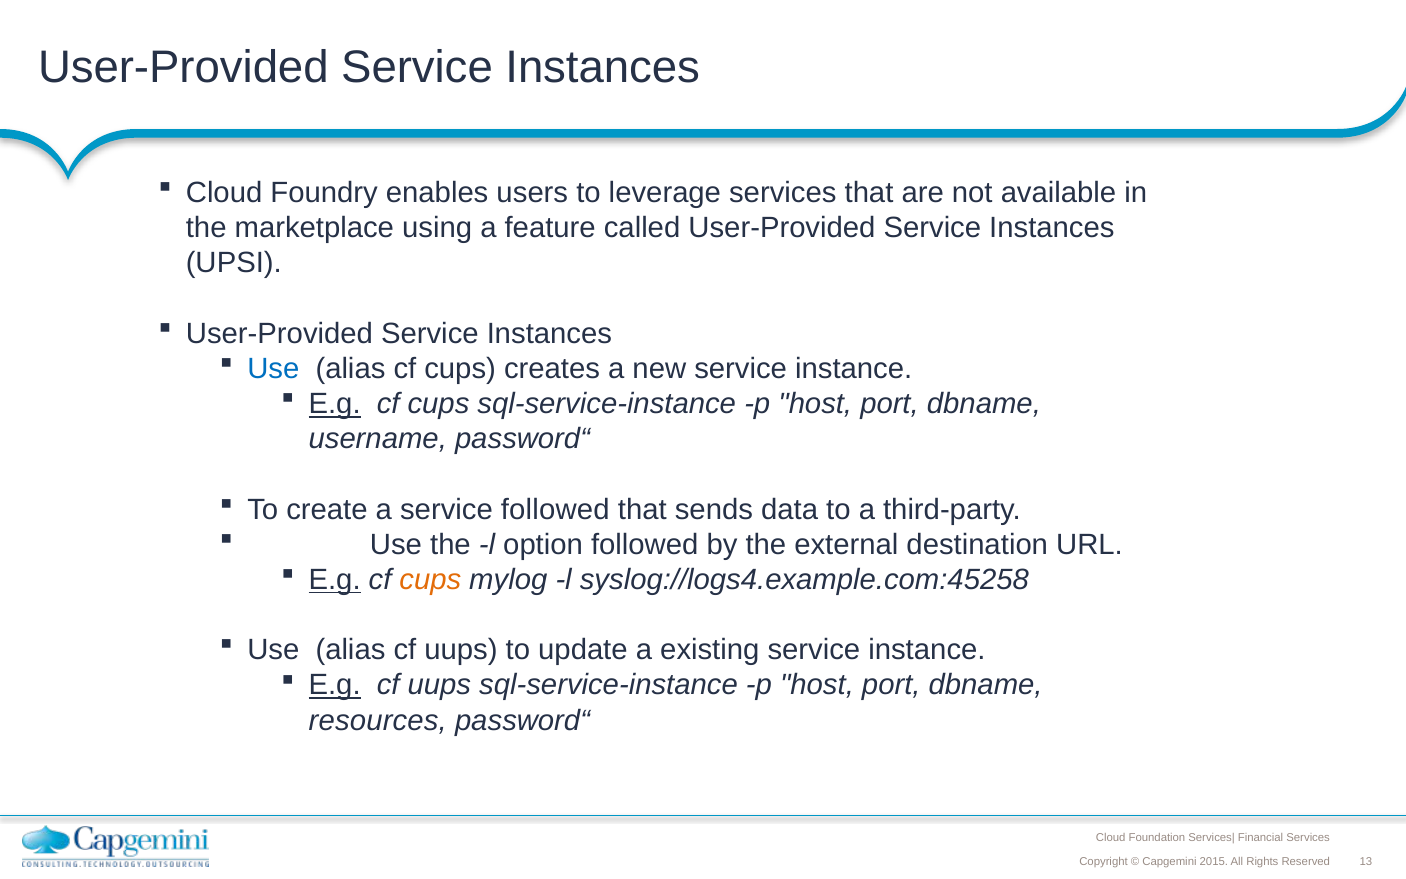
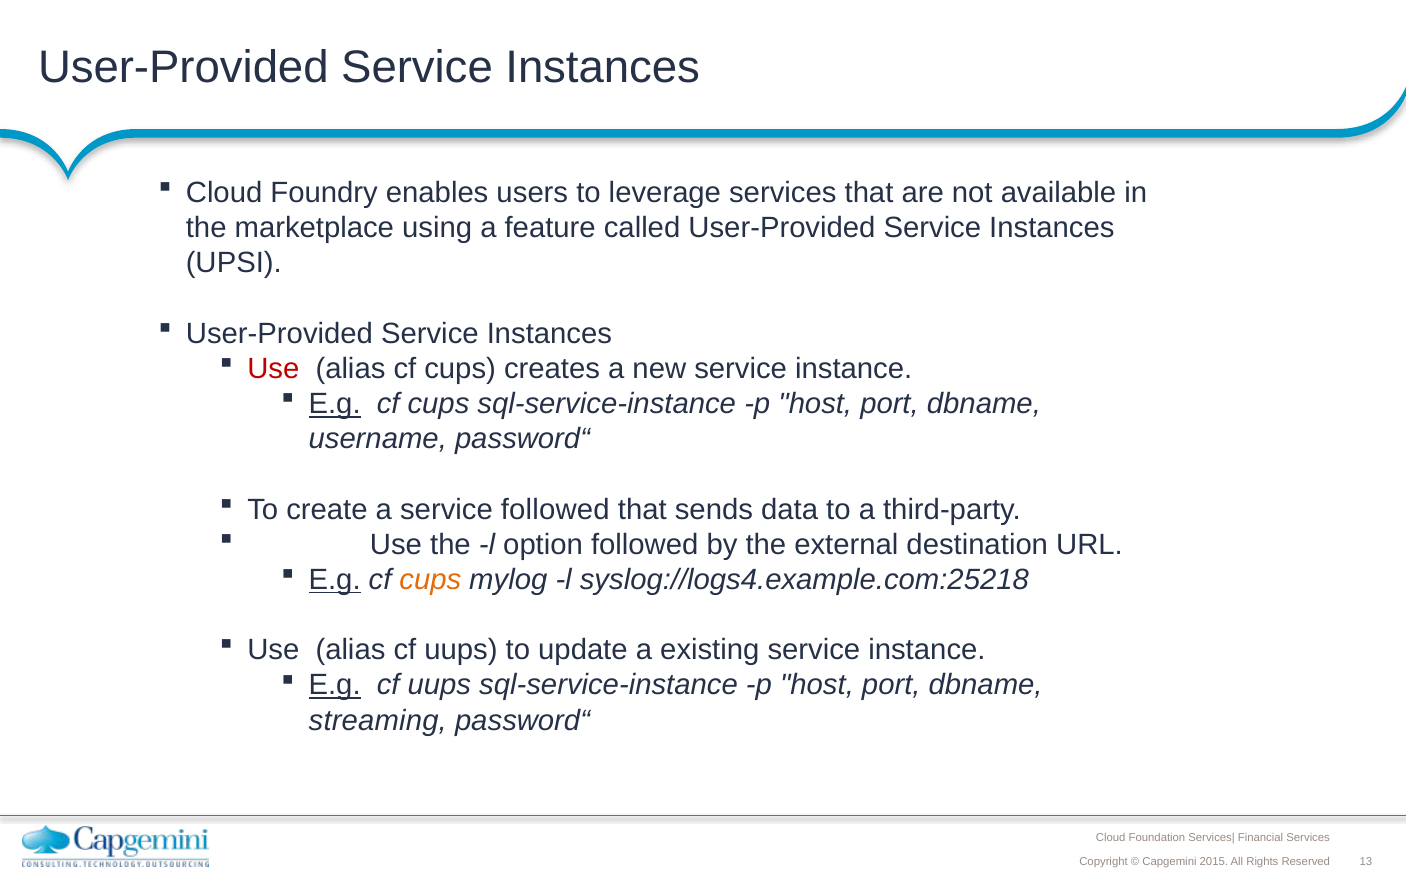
Use colour: blue -> red (273, 369)
syslog://logs4.example.com:45258: syslog://logs4.example.com:45258 -> syslog://logs4.example.com:25218 (804, 580)
resources: resources -> streaming (378, 720)
